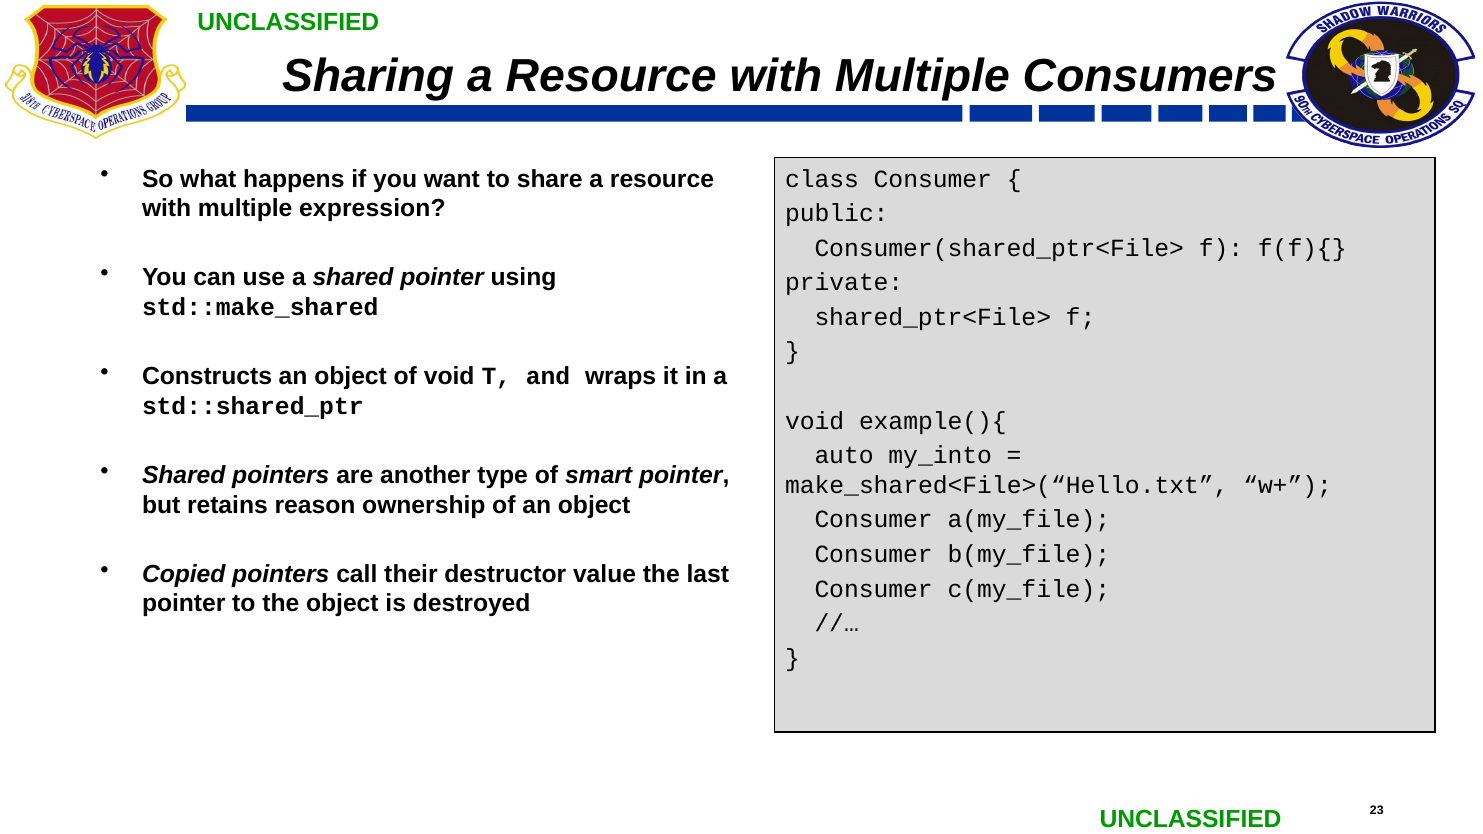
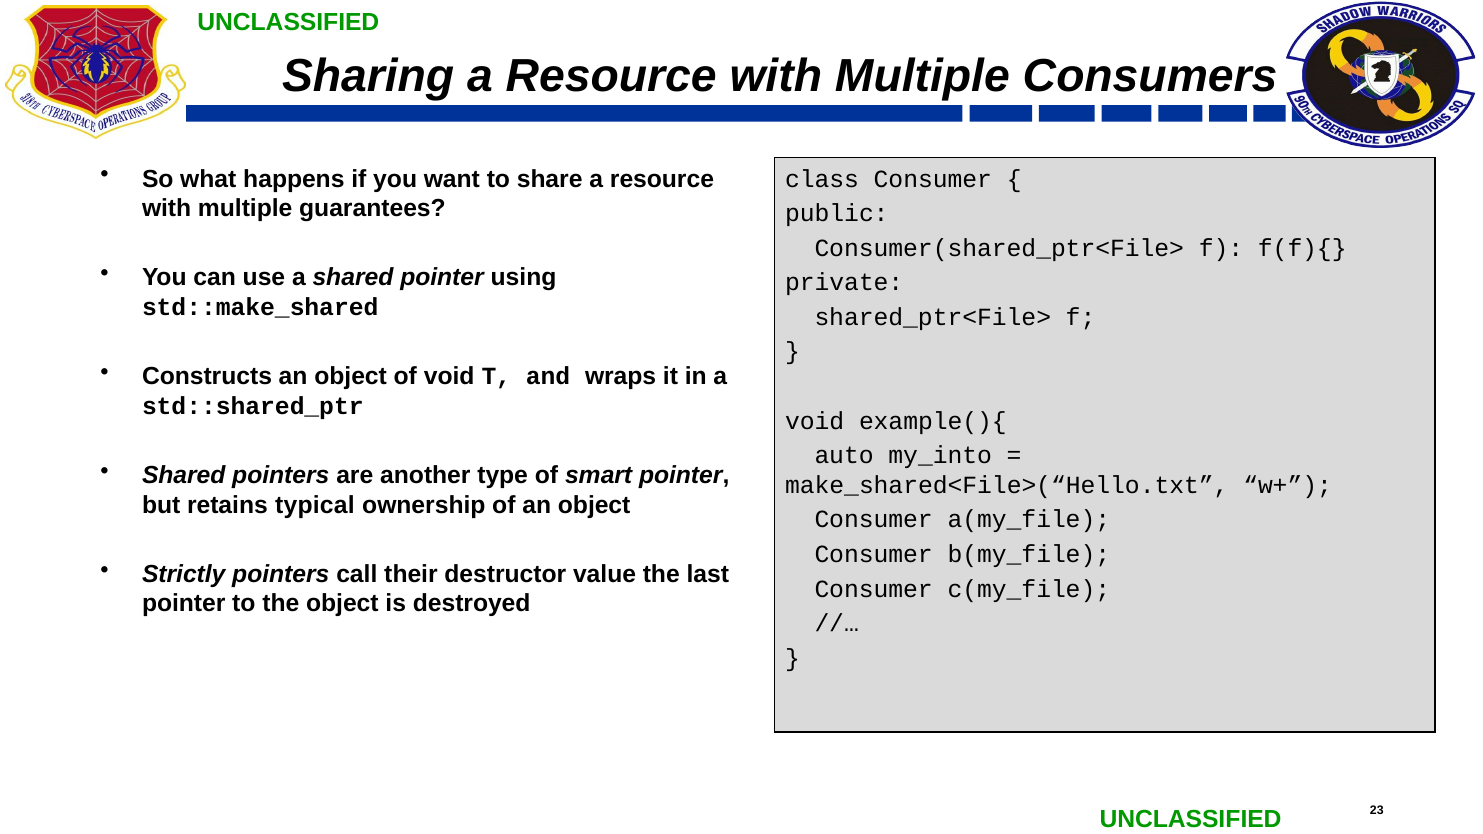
expression: expression -> guarantees (372, 209)
reason: reason -> typical (315, 505)
Copied: Copied -> Strictly (184, 574)
